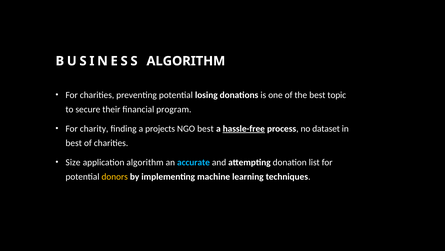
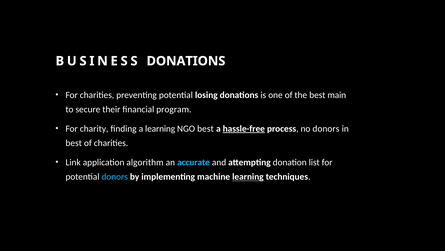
BUSINESS ALGORITHM: ALGORITHM -> DONATIONS (186, 61)
topic: topic -> main (337, 95)
a projects: projects -> learning (160, 128)
no dataset: dataset -> donors (326, 128)
Size: Size -> Link (73, 162)
donors colour: yellow -> light blue (115, 176)
learning underline: none -> present (248, 176)
